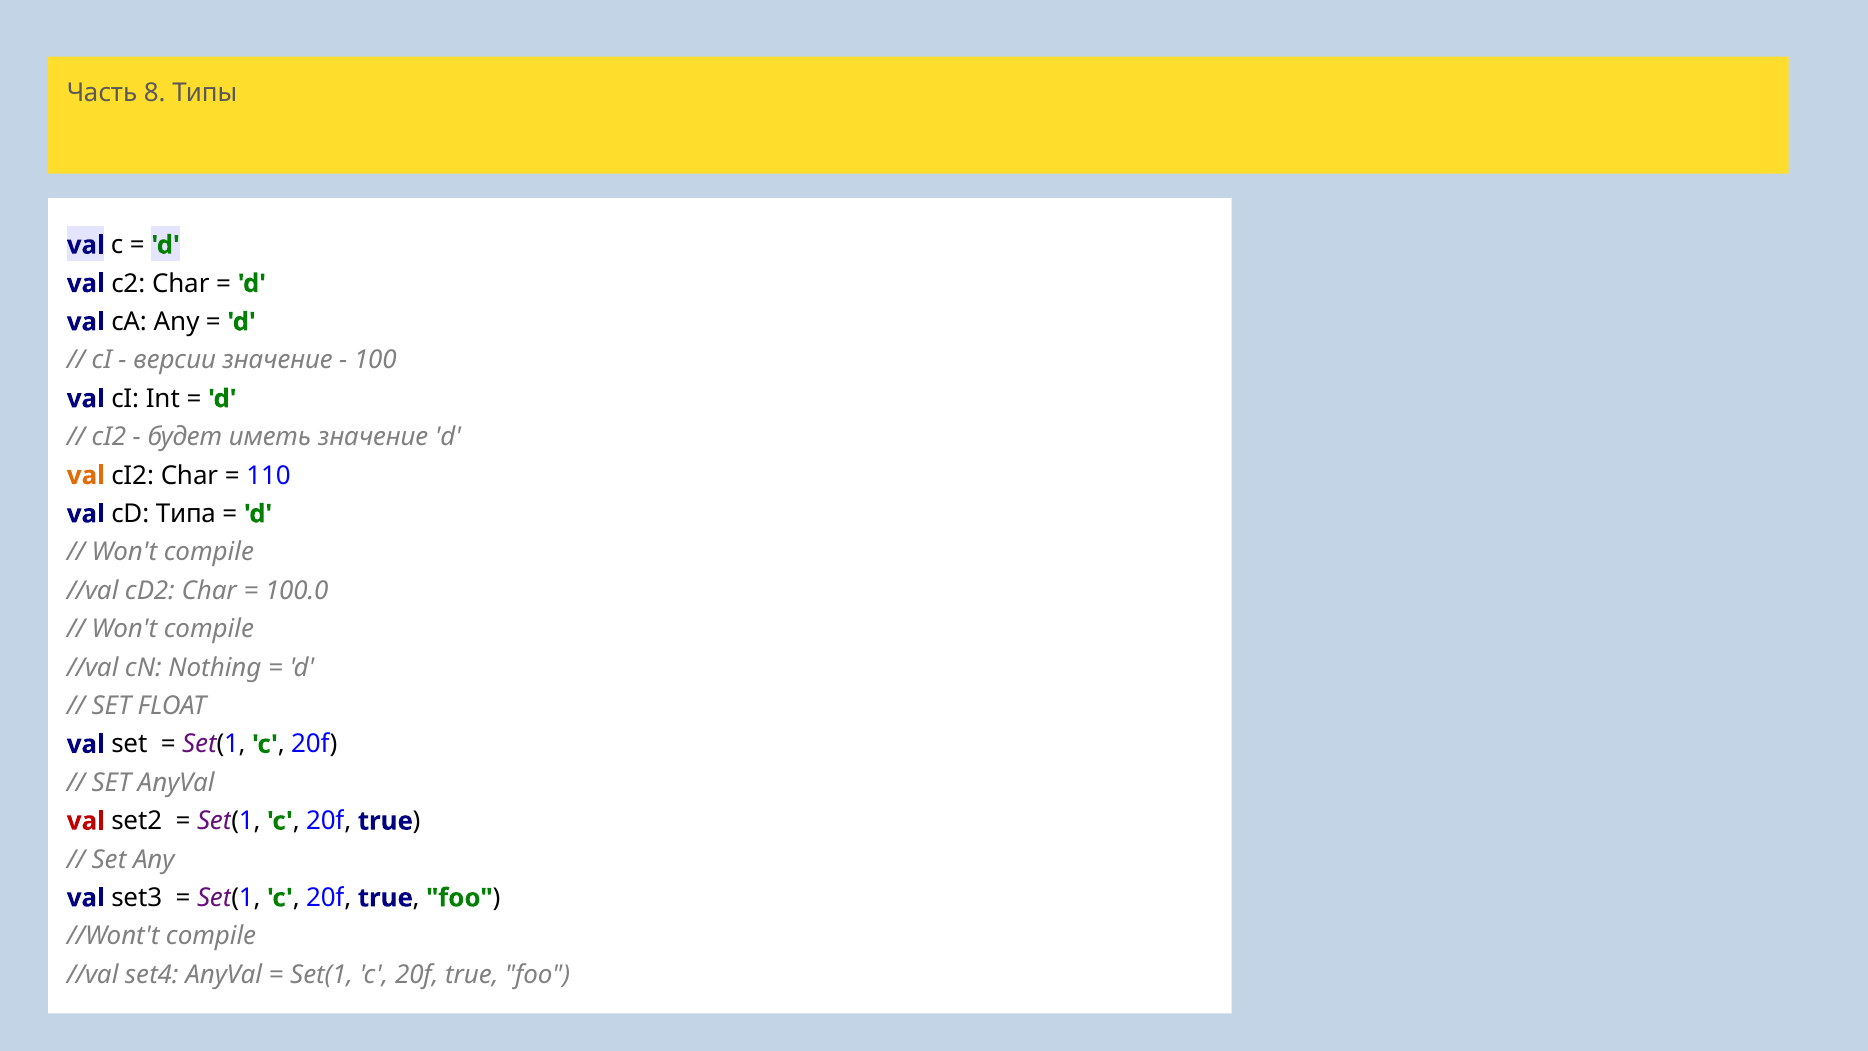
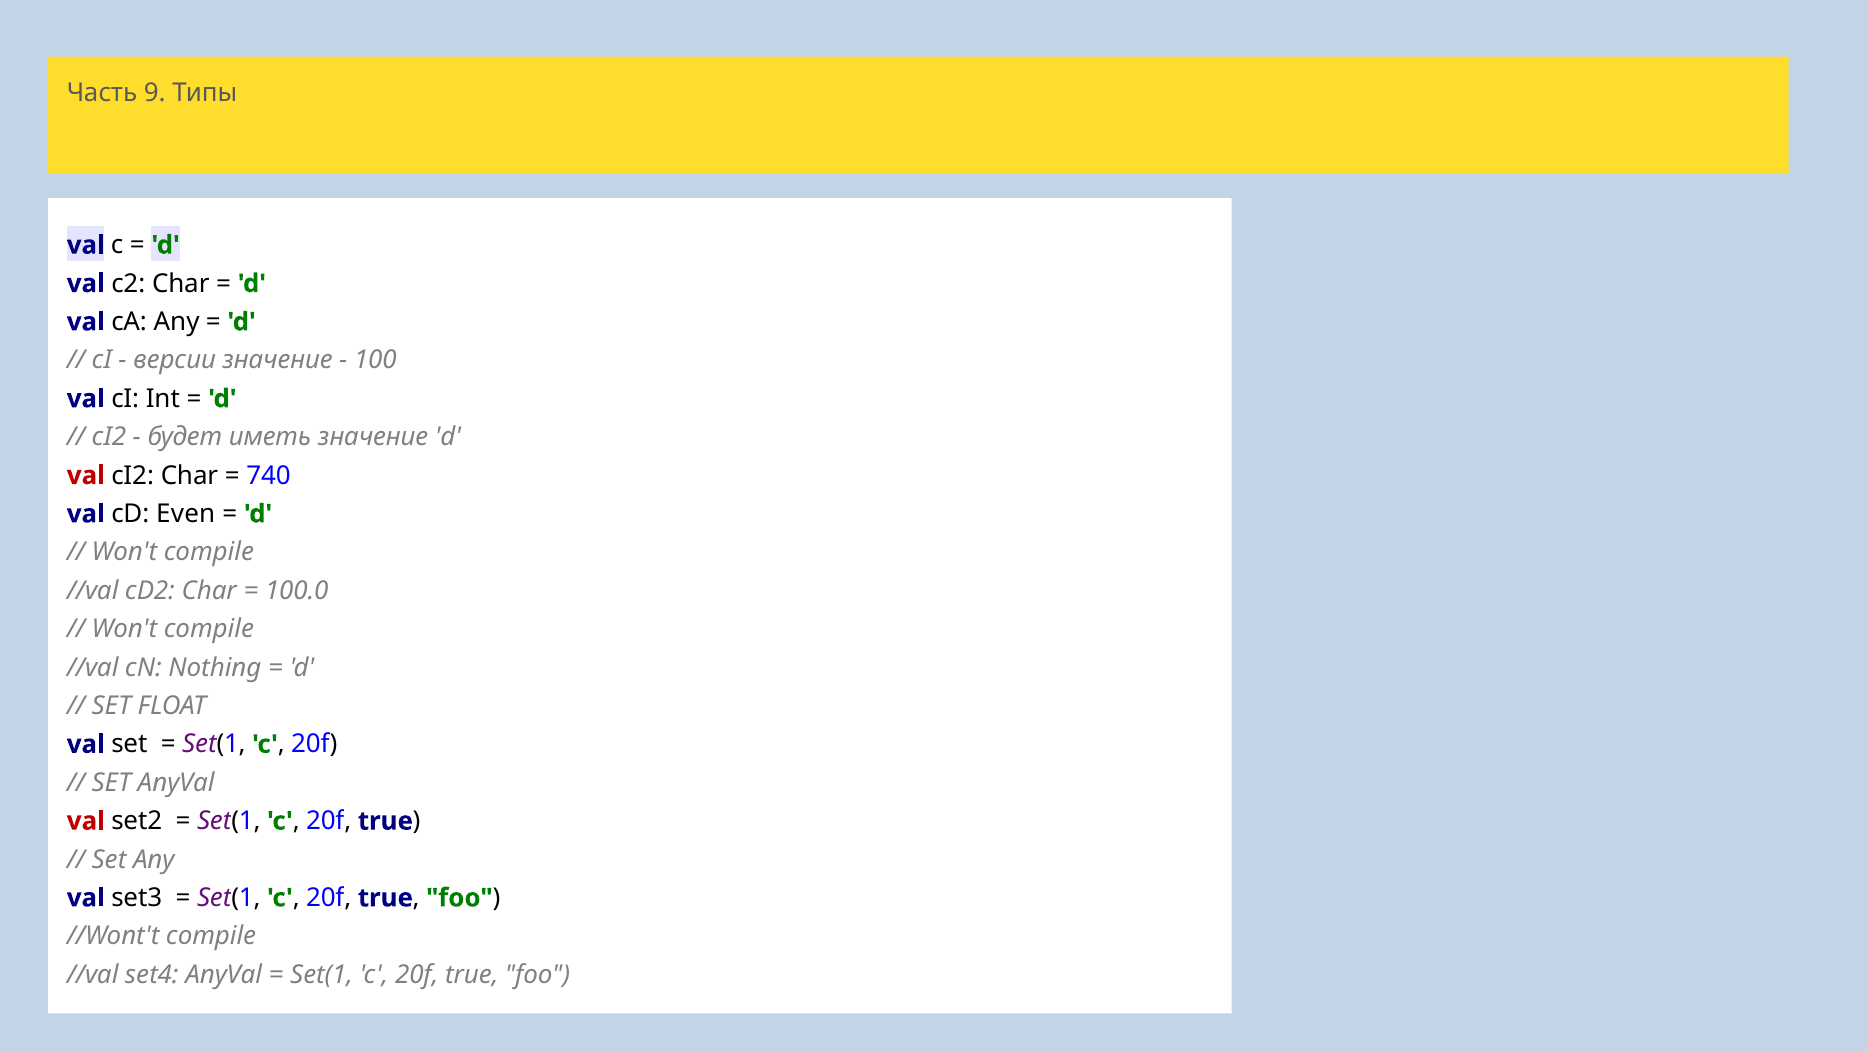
8: 8 -> 9 (155, 93)
val colour: orange -> red (86, 475)
110: 110 -> 740 (269, 475)
Типа: Типа -> Even (186, 514)
